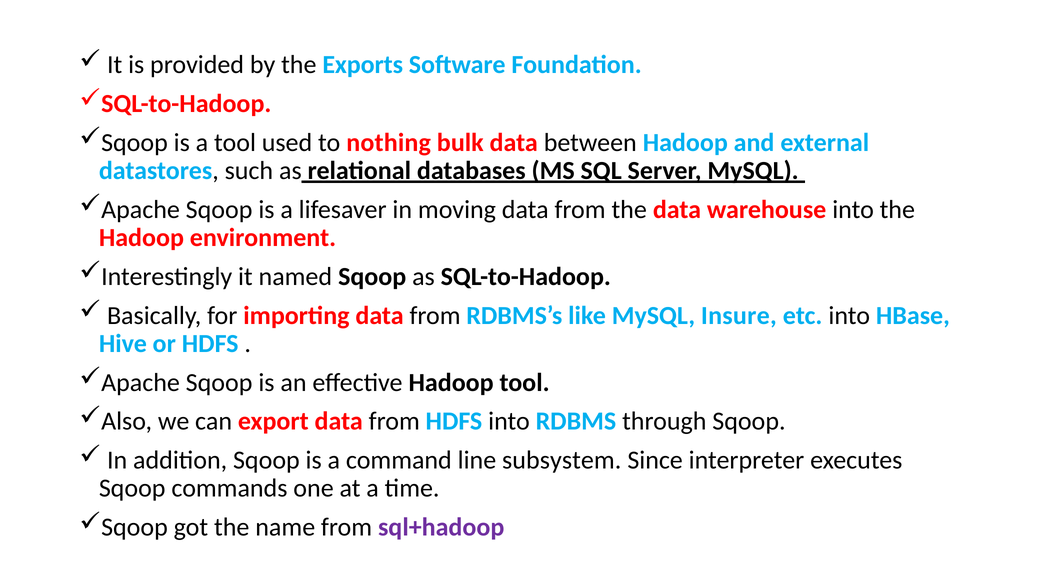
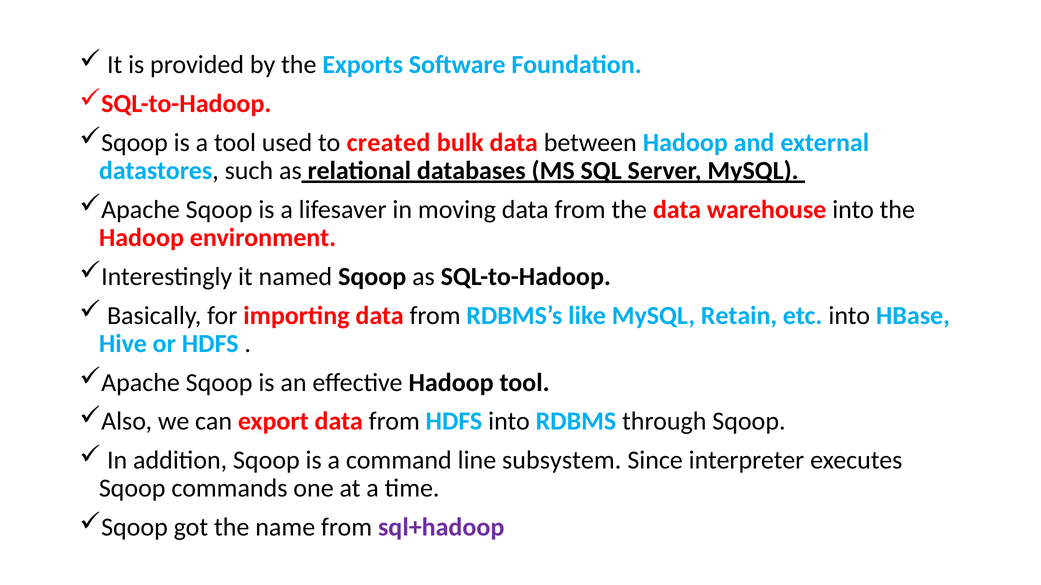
nothing: nothing -> created (389, 143)
Insure: Insure -> Retain (739, 316)
